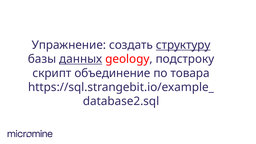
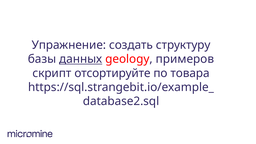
структуру underline: present -> none (183, 45)
подстроку: подстроку -> примеров (185, 59)
объединение: объединение -> отсортируйте (112, 73)
